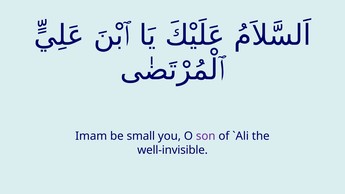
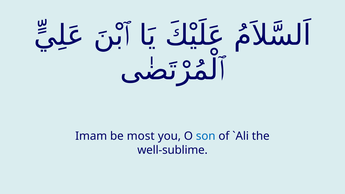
small: small -> most (141, 136)
son colour: purple -> blue (206, 136)
well-invisible: well-invisible -> well-sublime (173, 150)
